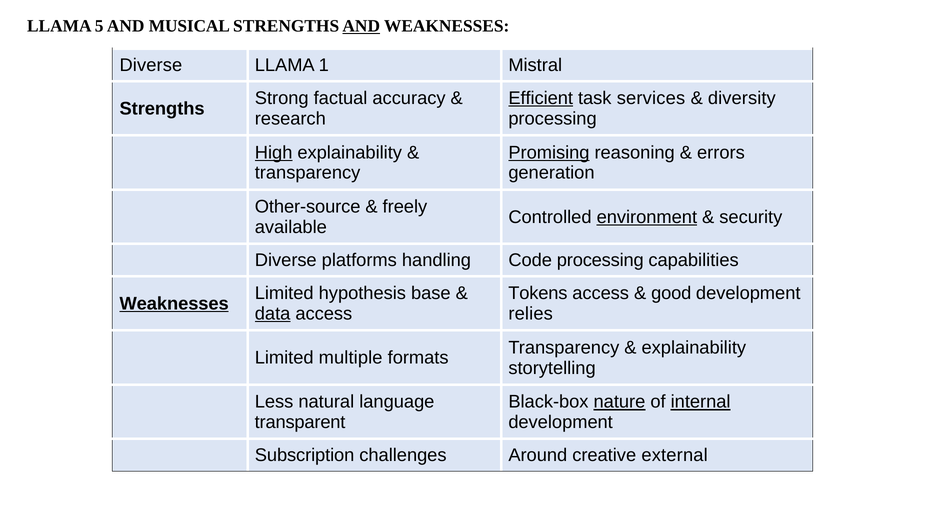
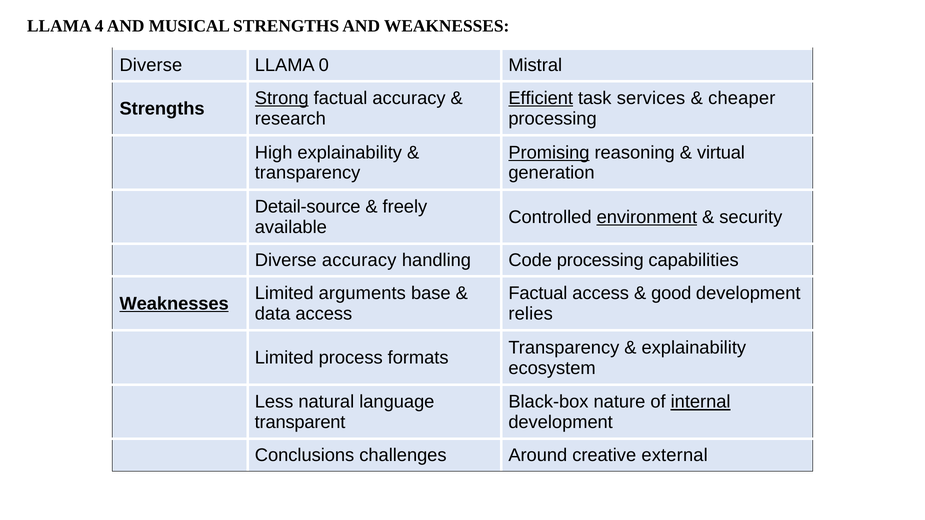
5: 5 -> 4 (99, 26)
AND underline: present -> none (361, 26)
1: 1 -> 0 (324, 65)
Strong underline: none -> present (282, 98)
diversity: diversity -> cheaper (742, 98)
High underline: present -> none (274, 153)
errors: errors -> virtual (721, 153)
Other-source: Other-source -> Detail-source (308, 207)
Diverse platforms: platforms -> accuracy (359, 260)
hypothesis: hypothesis -> arguments (362, 294)
Tokens: Tokens -> Factual (538, 294)
data underline: present -> none (273, 314)
multiple: multiple -> process (351, 358)
storytelling: storytelling -> ecosystem (552, 368)
nature underline: present -> none (619, 402)
Subscription: Subscription -> Conclusions (305, 456)
